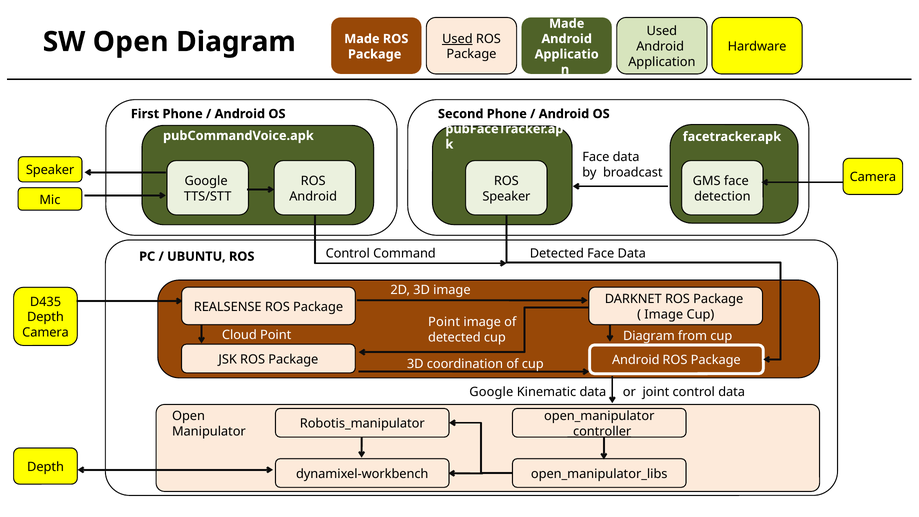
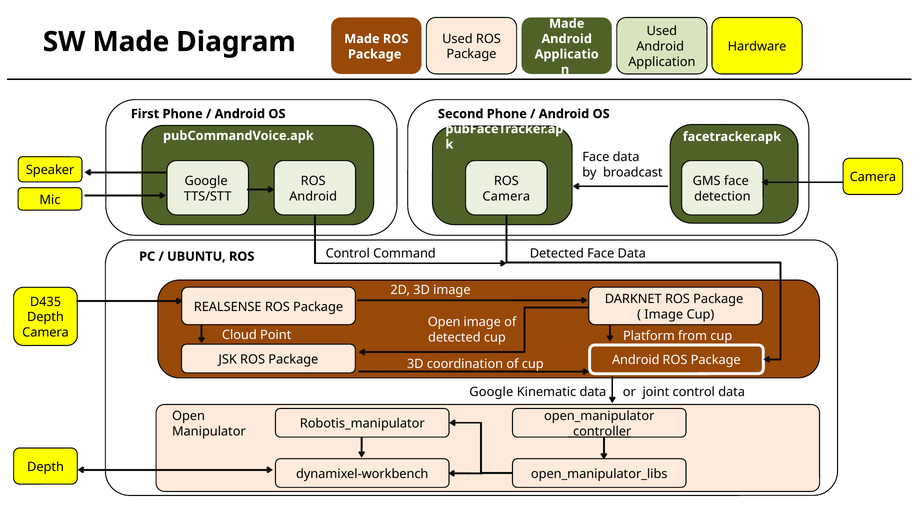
Used underline: present -> none (457, 39)
SW Open: Open -> Made (131, 42)
Speaker: Speaker -> Camera (506, 196)
Point: Point -> Open (444, 322)
Diagram: Diagram -> Platform (649, 336)
